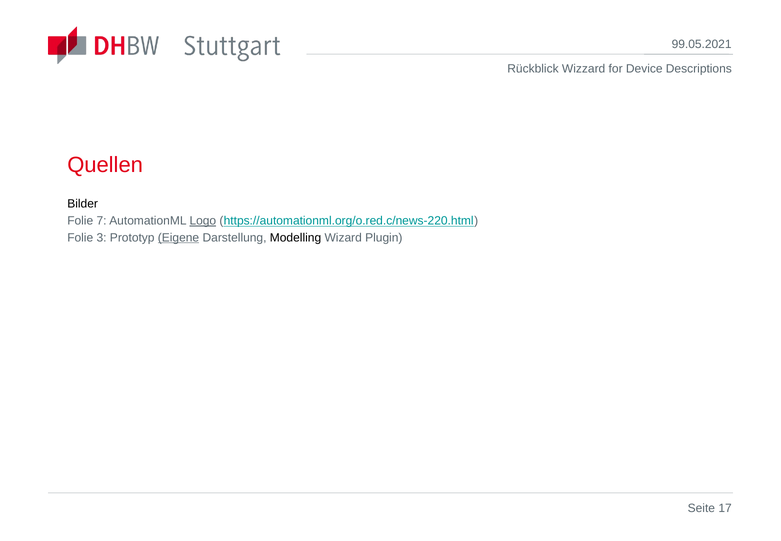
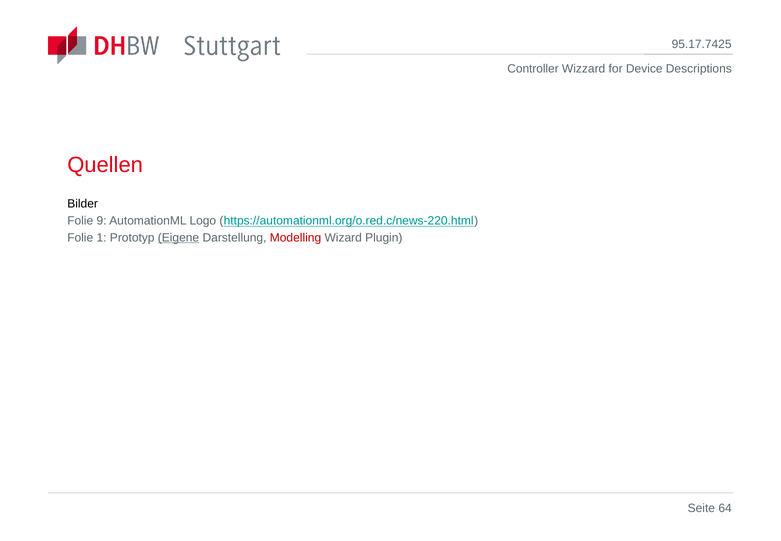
99.05.2021: 99.05.2021 -> 95.17.7425 (702, 44)
Rückblick: Rückblick -> Controller (533, 69)
7: 7 -> 9 (102, 221)
Logo underline: present -> none (203, 221)
3: 3 -> 1 (102, 238)
Modelling colour: black -> red (296, 238)
17: 17 -> 64 (725, 508)
